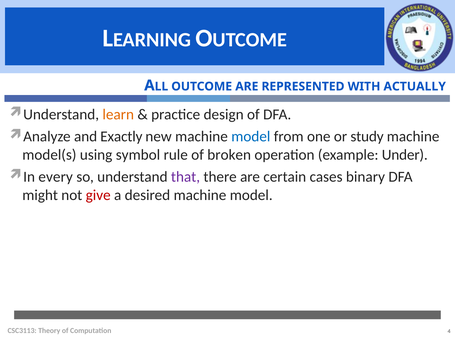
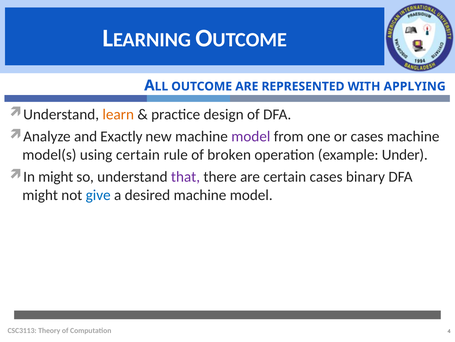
ACTUALLY: ACTUALLY -> APPLYING (415, 86)
model colour: blue -> purple (251, 136)
or study: study -> cases (367, 136)
using symbol: symbol -> certain (138, 154)
every: every -> might (56, 176)
give colour: red -> blue (98, 195)
